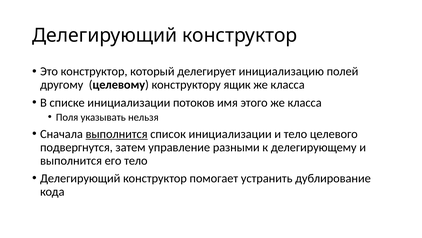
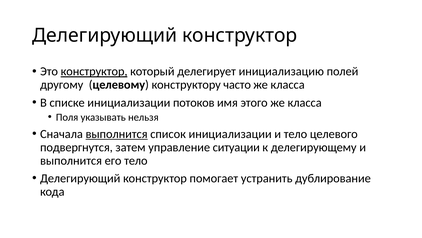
конструктор underline: none -> present (94, 71)
ящик: ящик -> часто (237, 85)
разными: разными -> ситуации (236, 147)
